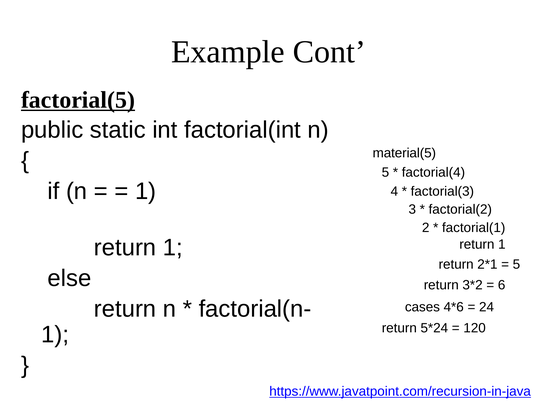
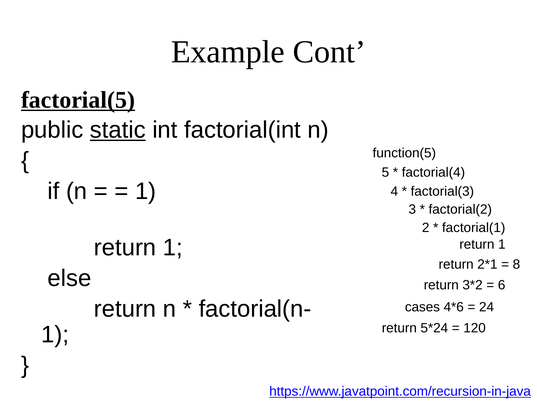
static underline: none -> present (118, 130)
material(5: material(5 -> function(5 (404, 153)
5: 5 -> 8 (516, 264)
